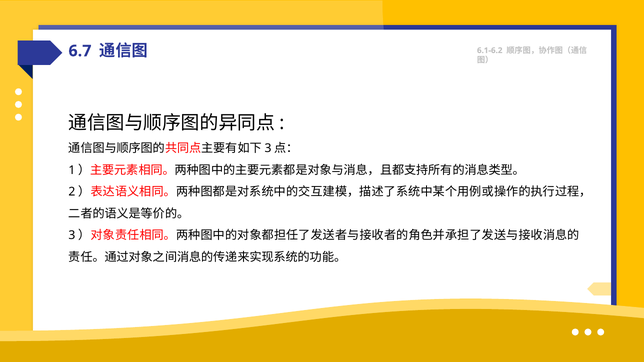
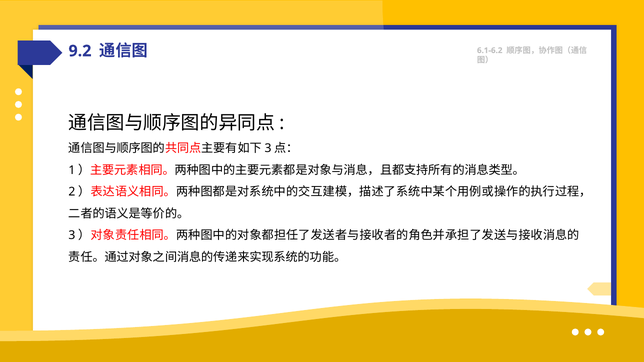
6.7: 6.7 -> 9.2 (80, 51)
